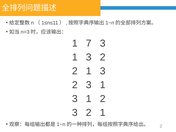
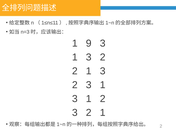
7: 7 -> 9 (89, 43)
